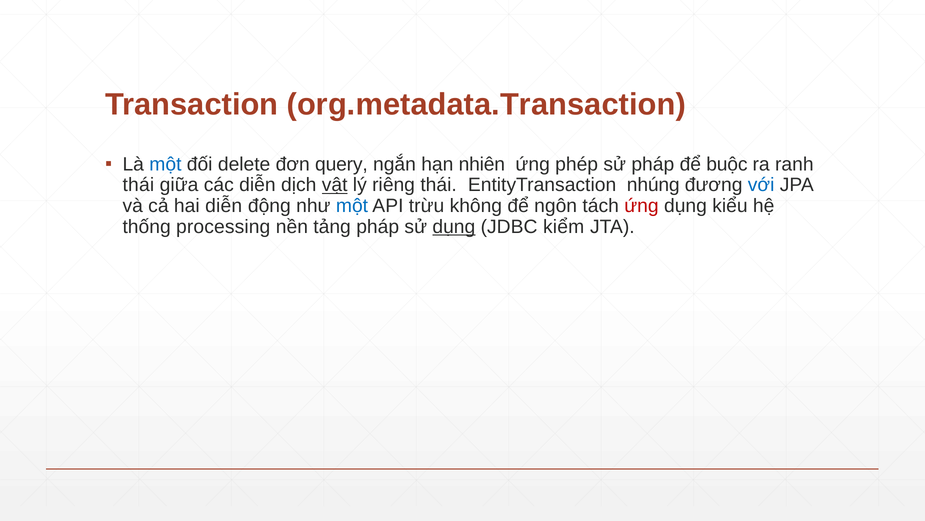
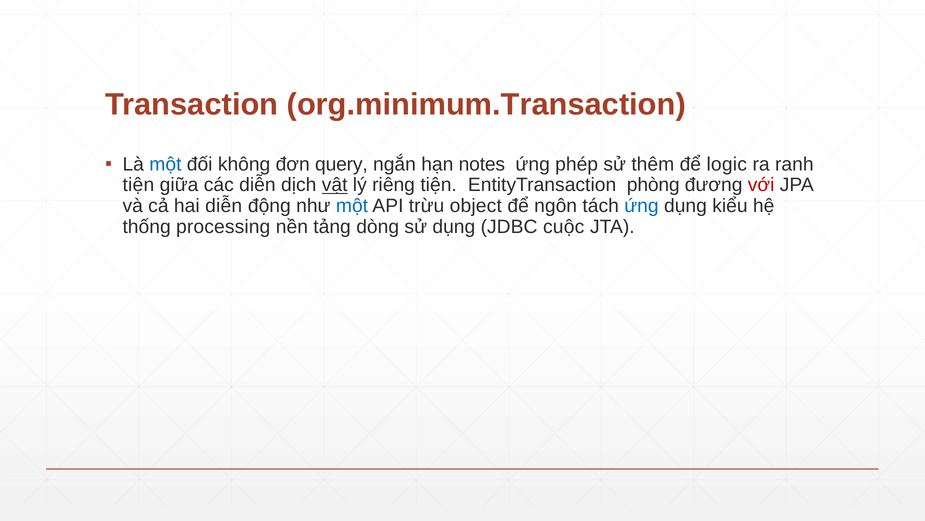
org.metadata.Transaction: org.metadata.Transaction -> org.minimum.Transaction (486, 105)
delete: delete -> không (244, 164)
nhiên: nhiên -> notes (482, 164)
sử pháp: pháp -> thêm (653, 164)
buộc: buộc -> logic (727, 164)
thái: thái -> tiện (138, 185)
riêng thái: thái -> tiện (439, 185)
nhúng: nhúng -> phòng (653, 185)
với colour: blue -> red (761, 185)
không: không -> object (476, 206)
ứng colour: red -> blue (641, 206)
tảng pháp: pháp -> dòng (378, 227)
dụng underline: present -> none (454, 227)
kiểm: kiểm -> cuộc (564, 227)
